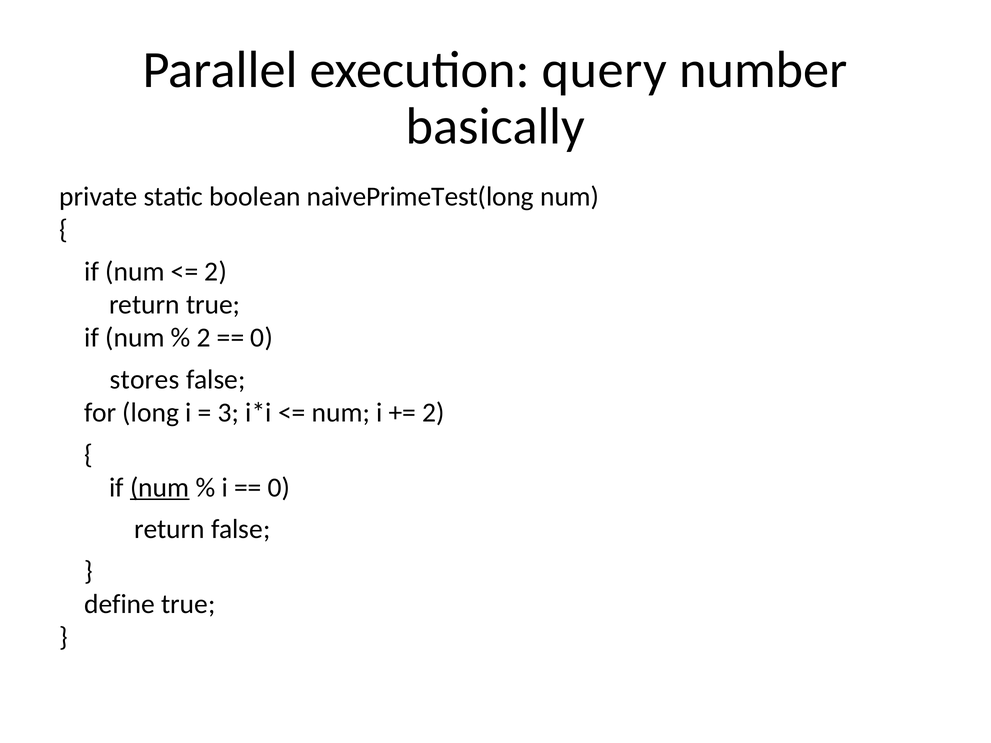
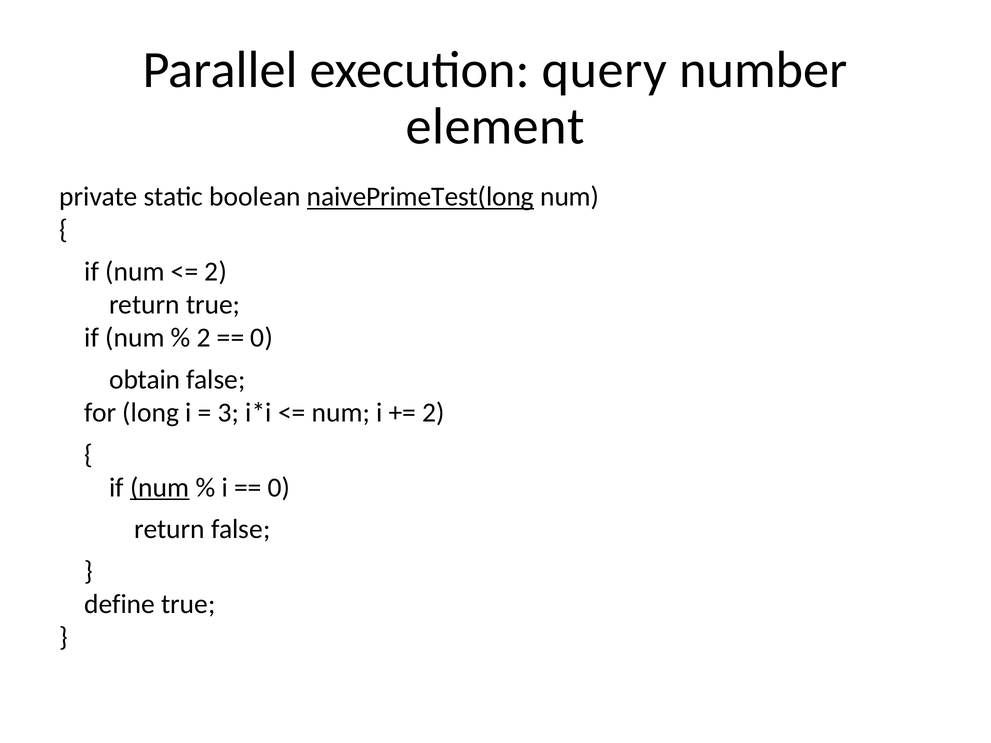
basically: basically -> element (495, 127)
naivePrimeTest(long underline: none -> present (420, 197)
stores: stores -> obtain (145, 380)
